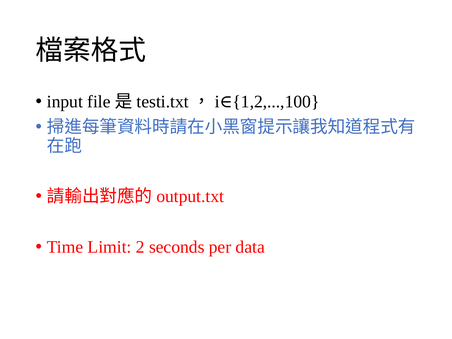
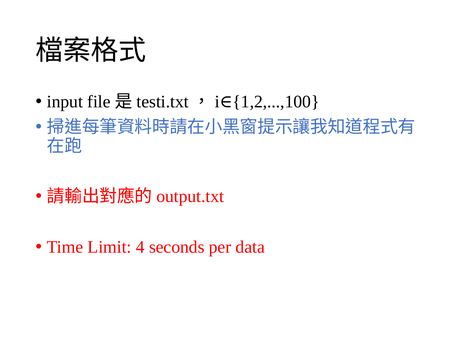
2: 2 -> 4 (140, 247)
